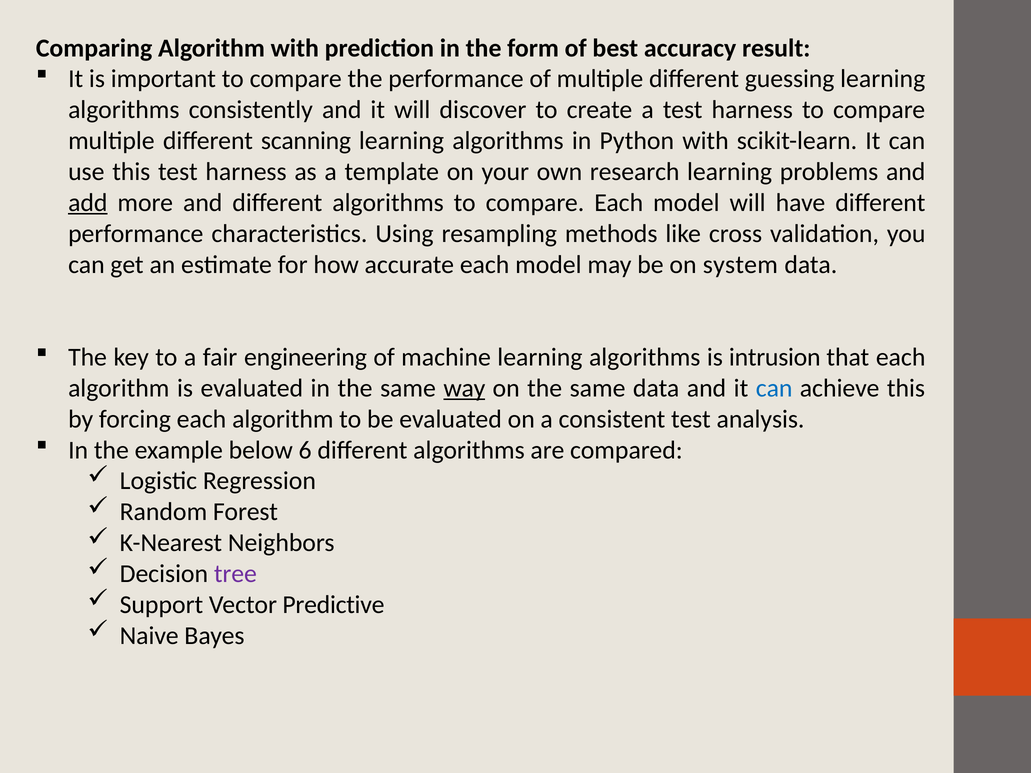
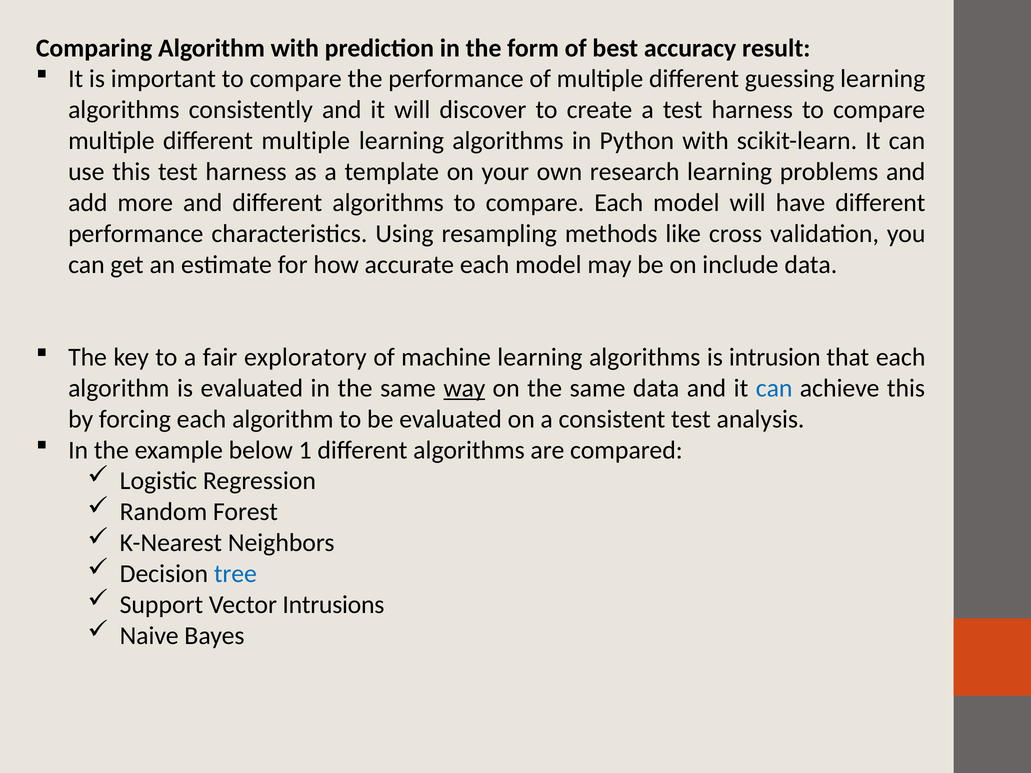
different scanning: scanning -> multiple (306, 141)
add underline: present -> none (88, 203)
system: system -> include (740, 265)
engineering: engineering -> exploratory (305, 357)
6: 6 -> 1 (305, 450)
tree colour: purple -> blue (235, 574)
Predictive: Predictive -> Intrusions (333, 605)
